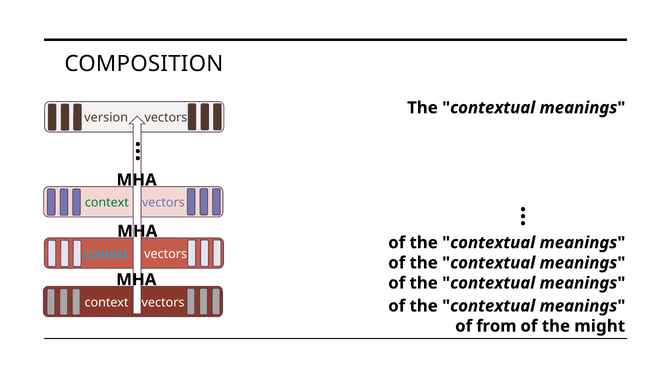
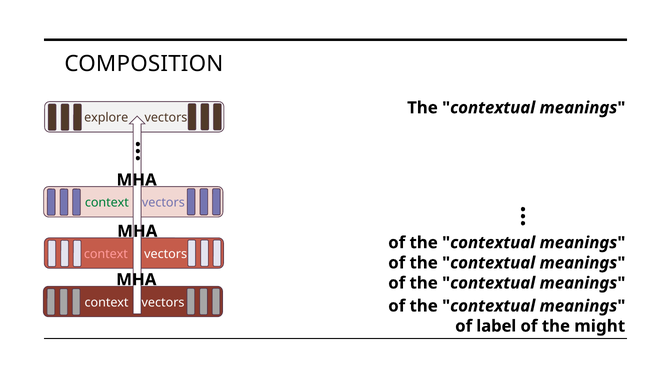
version: version -> explore (106, 118)
context colour: light blue -> pink (106, 254)
from: from -> label (496, 326)
